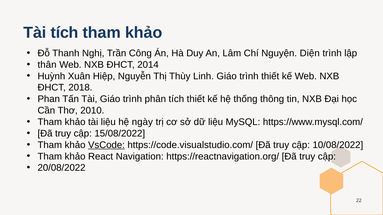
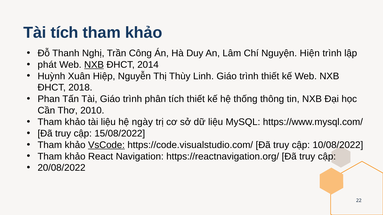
Diện: Diện -> Hiện (310, 53)
thân: thân -> phát (47, 65)
NXB underline: none -> present (94, 65)
